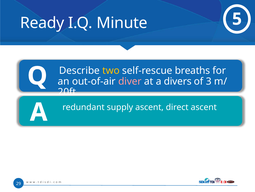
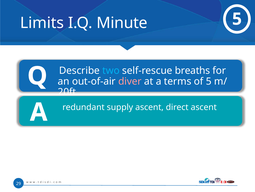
Ready: Ready -> Limits (42, 23)
two colour: yellow -> light blue (111, 70)
divers: divers -> terms (178, 81)
of 3: 3 -> 5 (209, 81)
